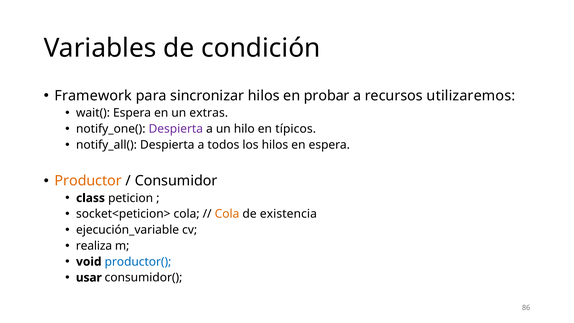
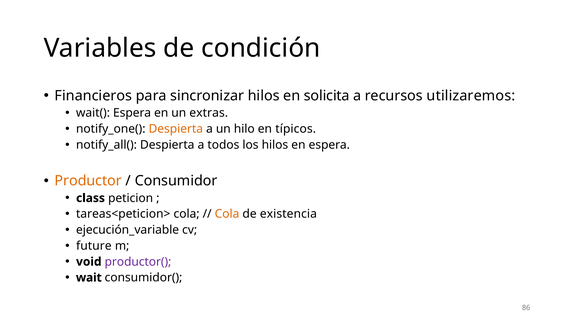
Framework: Framework -> Financieros (93, 96)
probar: probar -> solicita (327, 96)
Despierta colour: purple -> orange (176, 129)
socket<peticion>: socket<peticion> -> tareas<peticion> (123, 214)
realiza: realiza -> future (94, 246)
productor( colour: blue -> purple (138, 262)
usar: usar -> wait (89, 278)
